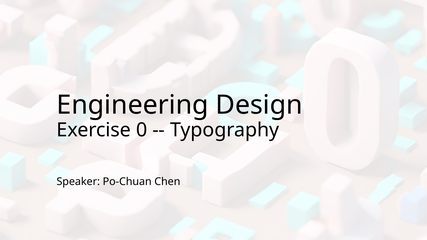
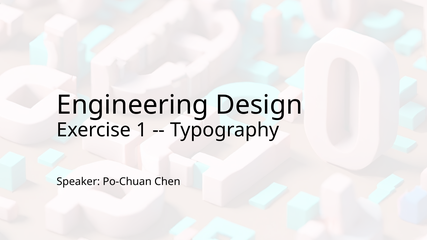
0: 0 -> 1 (142, 130)
